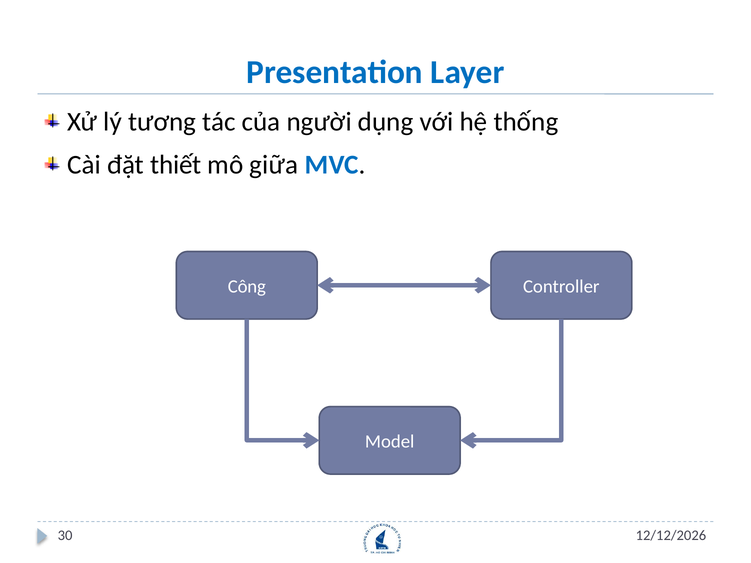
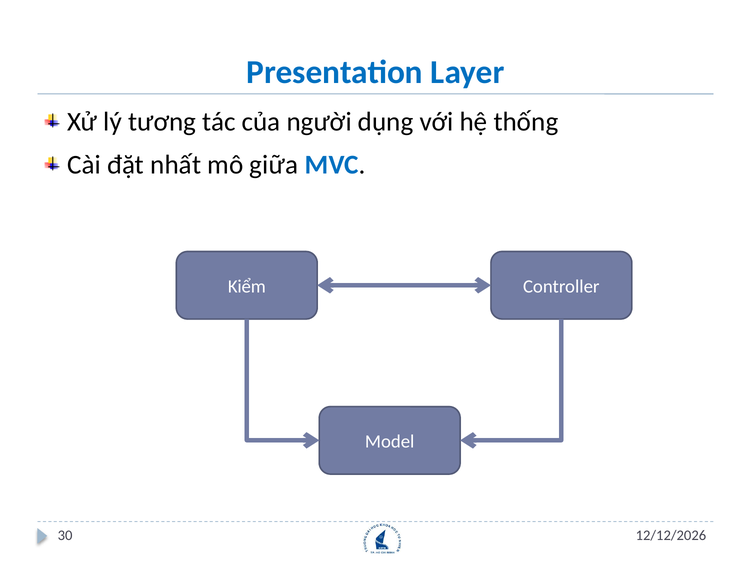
thiết: thiết -> nhất (176, 165)
Công: Công -> Kiểm (247, 287)
